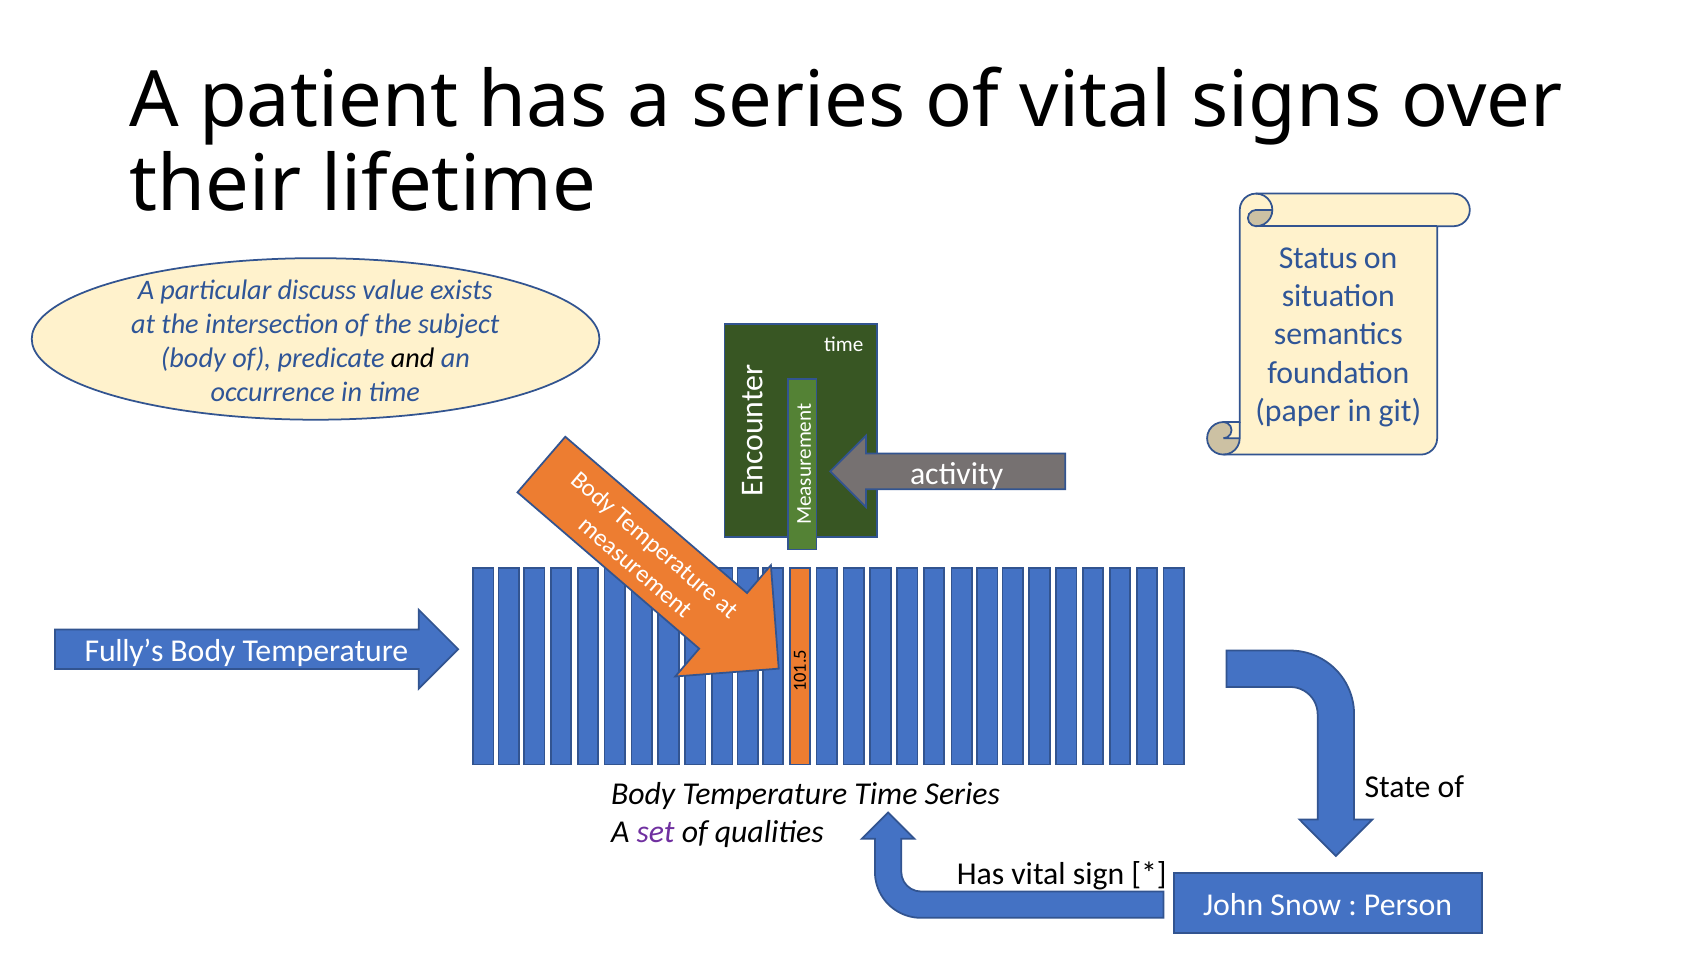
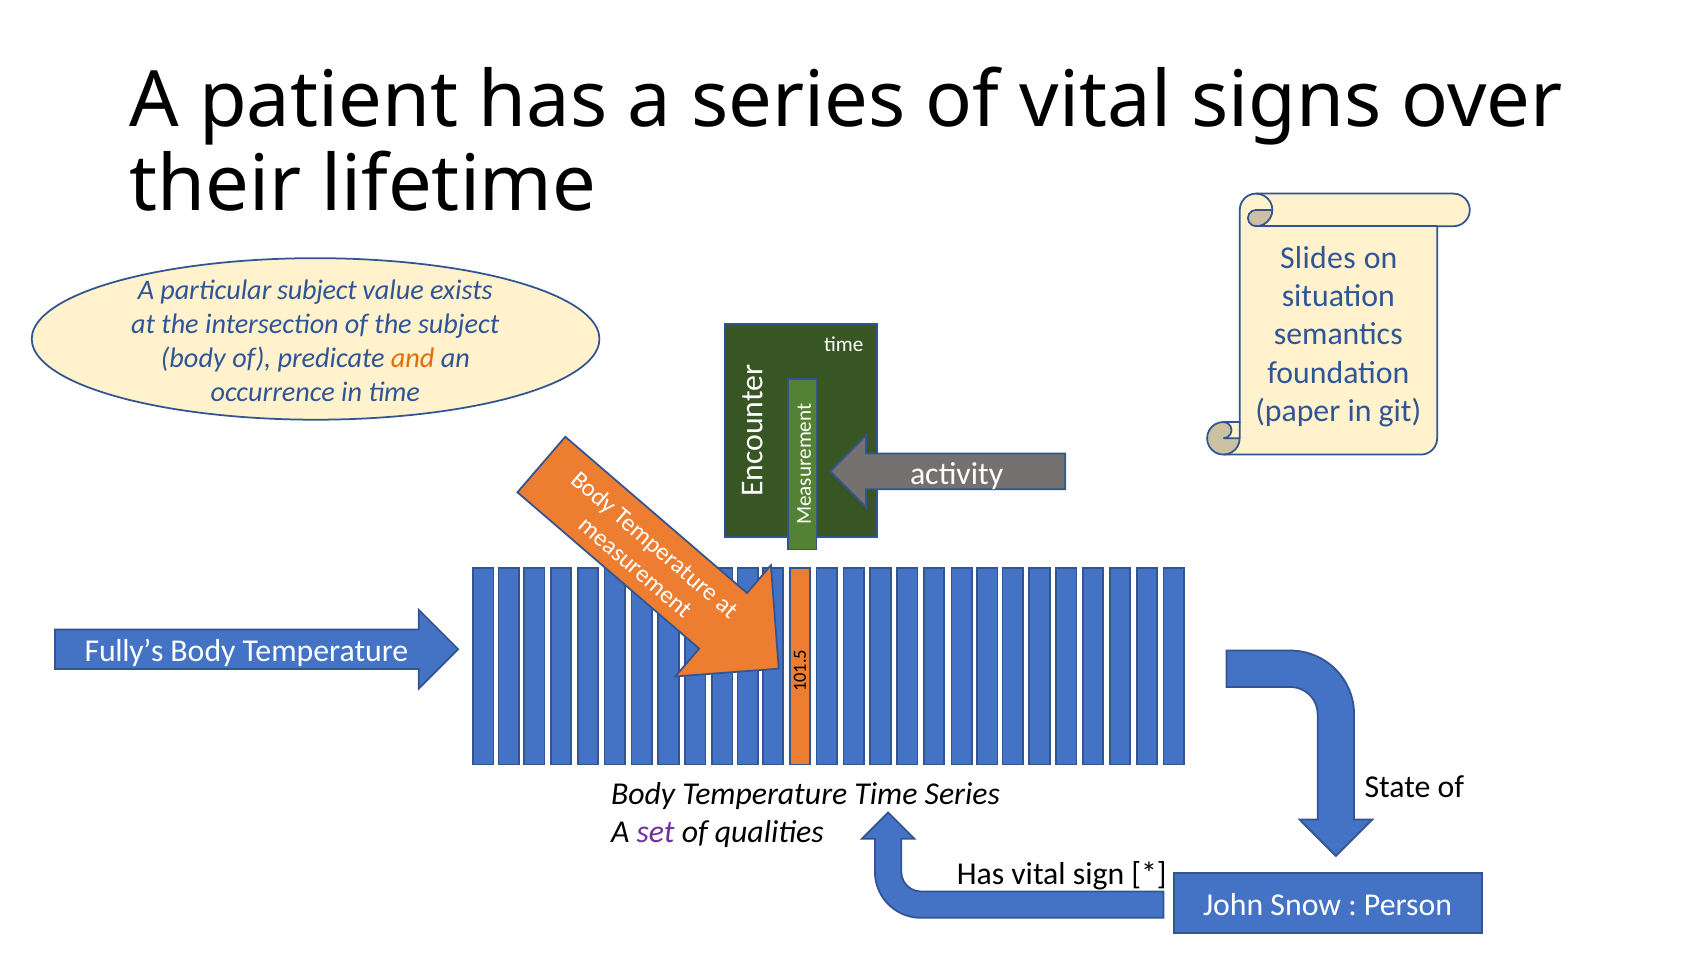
Status: Status -> Slides (1318, 258)
particular discuss: discuss -> subject (317, 290)
and colour: black -> orange (413, 358)
